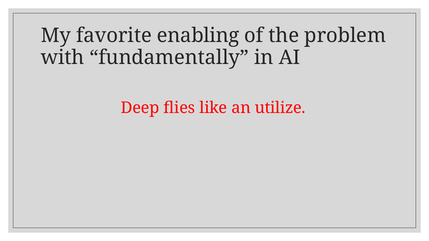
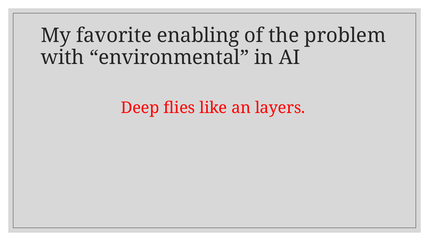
fundamentally: fundamentally -> environmental (169, 57)
utilize: utilize -> layers (280, 108)
